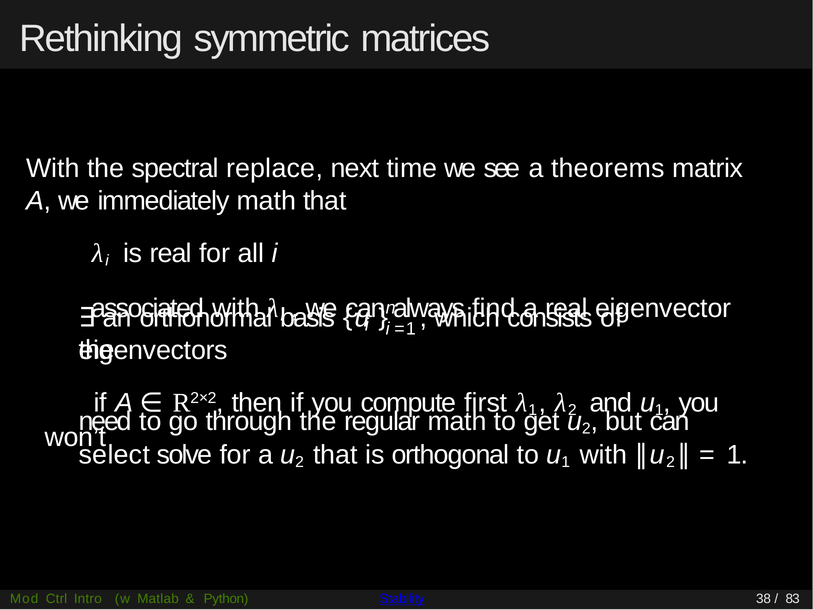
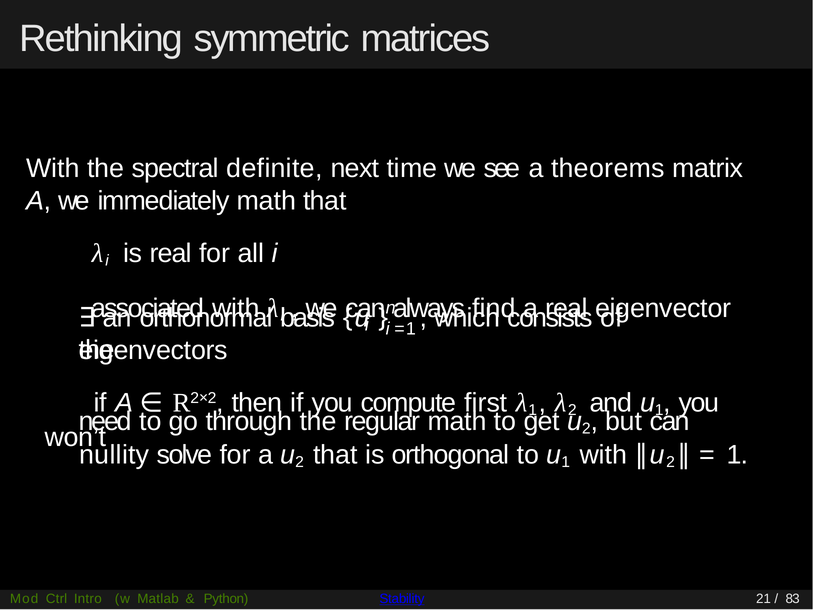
replace: replace -> definite (275, 169)
select: select -> nullity (114, 455)
38: 38 -> 21 (764, 599)
